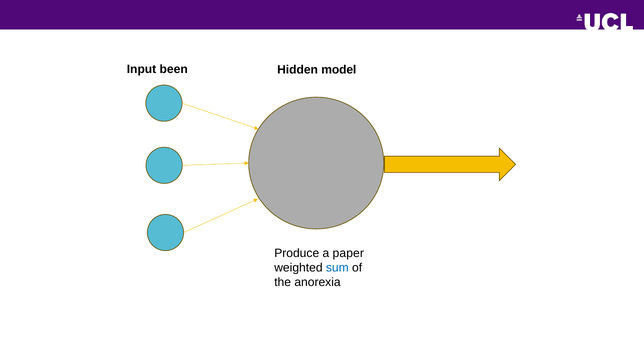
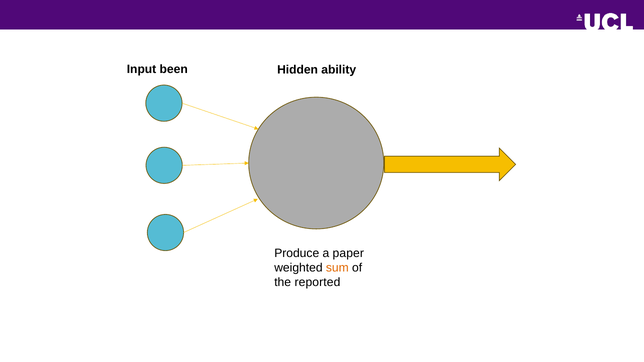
model: model -> ability (339, 70)
sum colour: blue -> orange (337, 268)
anorexia: anorexia -> reported (317, 282)
